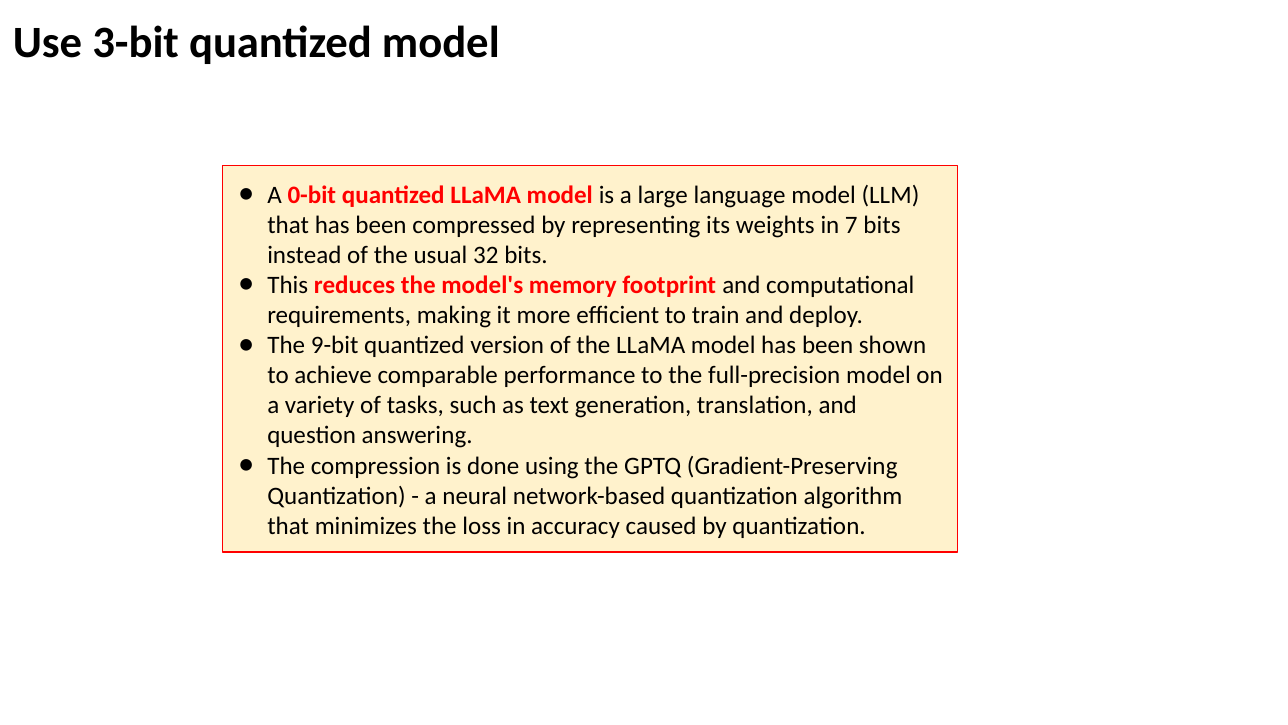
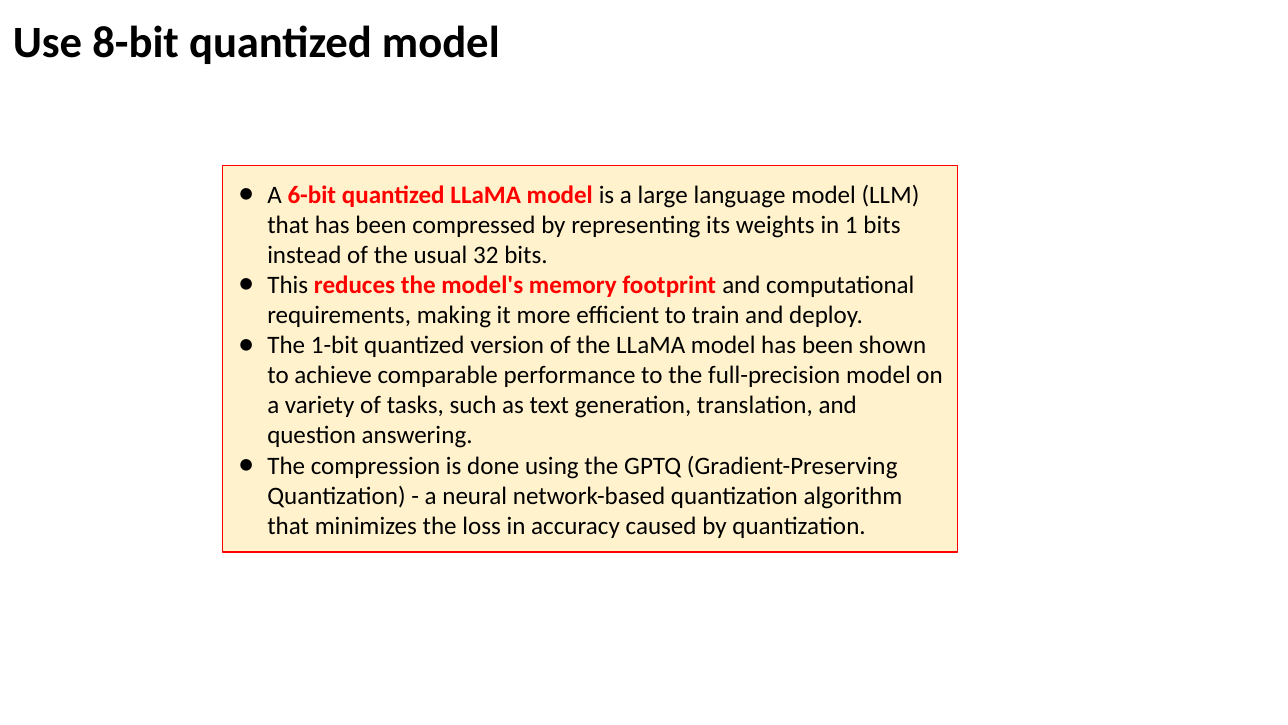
3-bit: 3-bit -> 8-bit (136, 43)
0-bit: 0-bit -> 6-bit (312, 195)
7: 7 -> 1 (851, 225)
9-bit: 9-bit -> 1-bit (335, 345)
